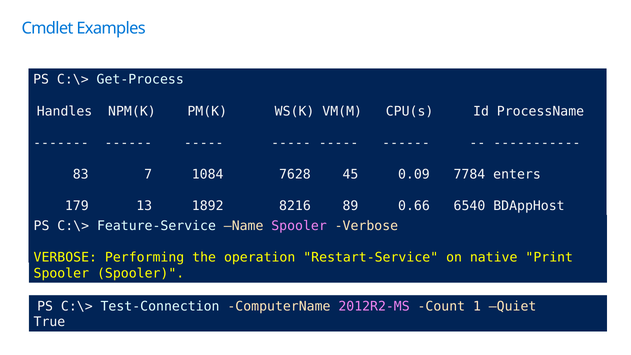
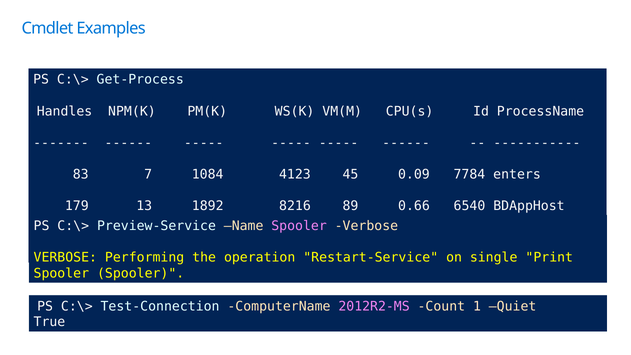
7628: 7628 -> 4123 (295, 174)
Feature-Service: Feature-Service -> Preview-Service (156, 226)
native: native -> single (494, 258)
